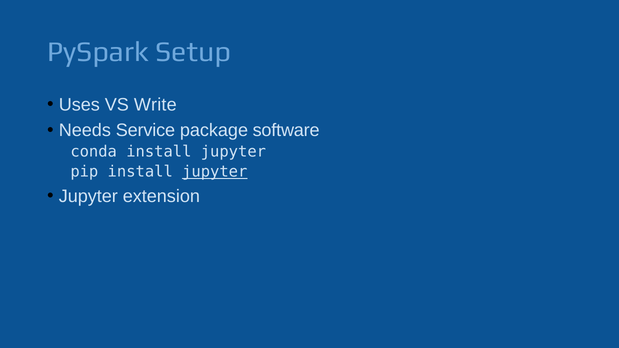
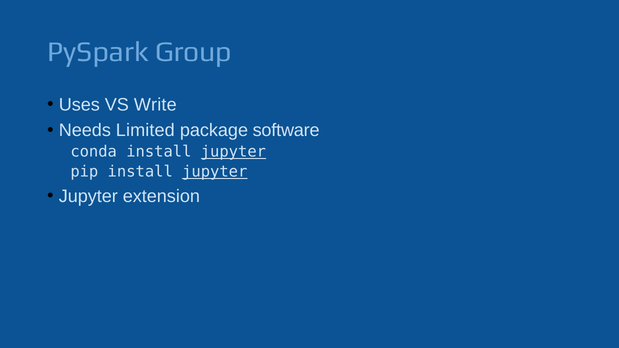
Setup: Setup -> Group (193, 52)
Service: Service -> Limited (145, 131)
jupyter underline: none -> present (233, 152)
